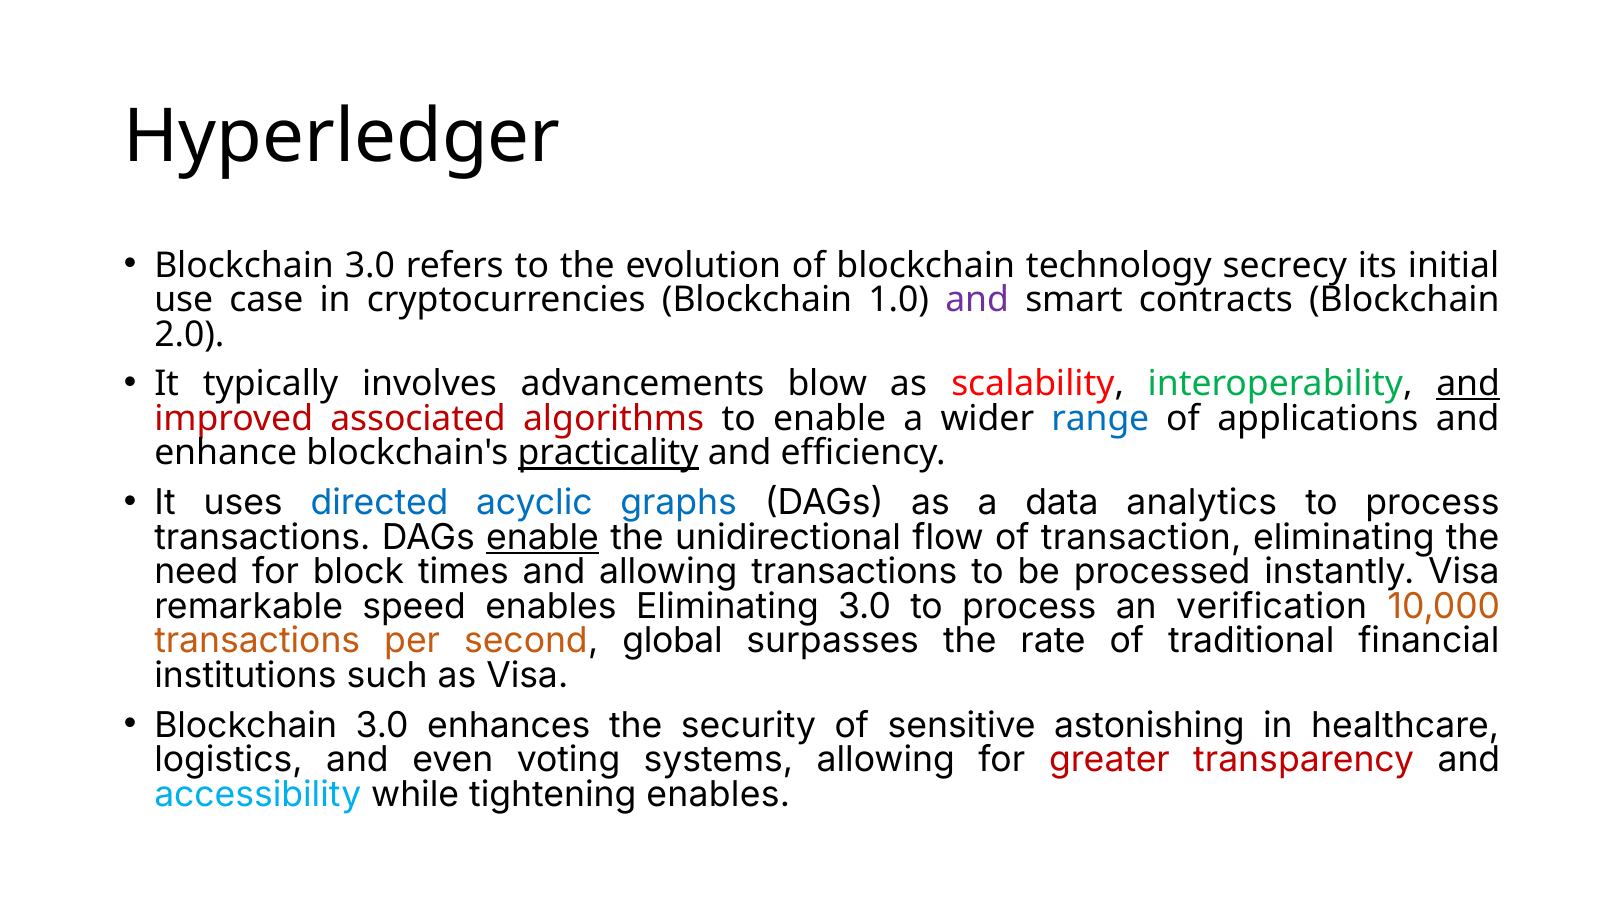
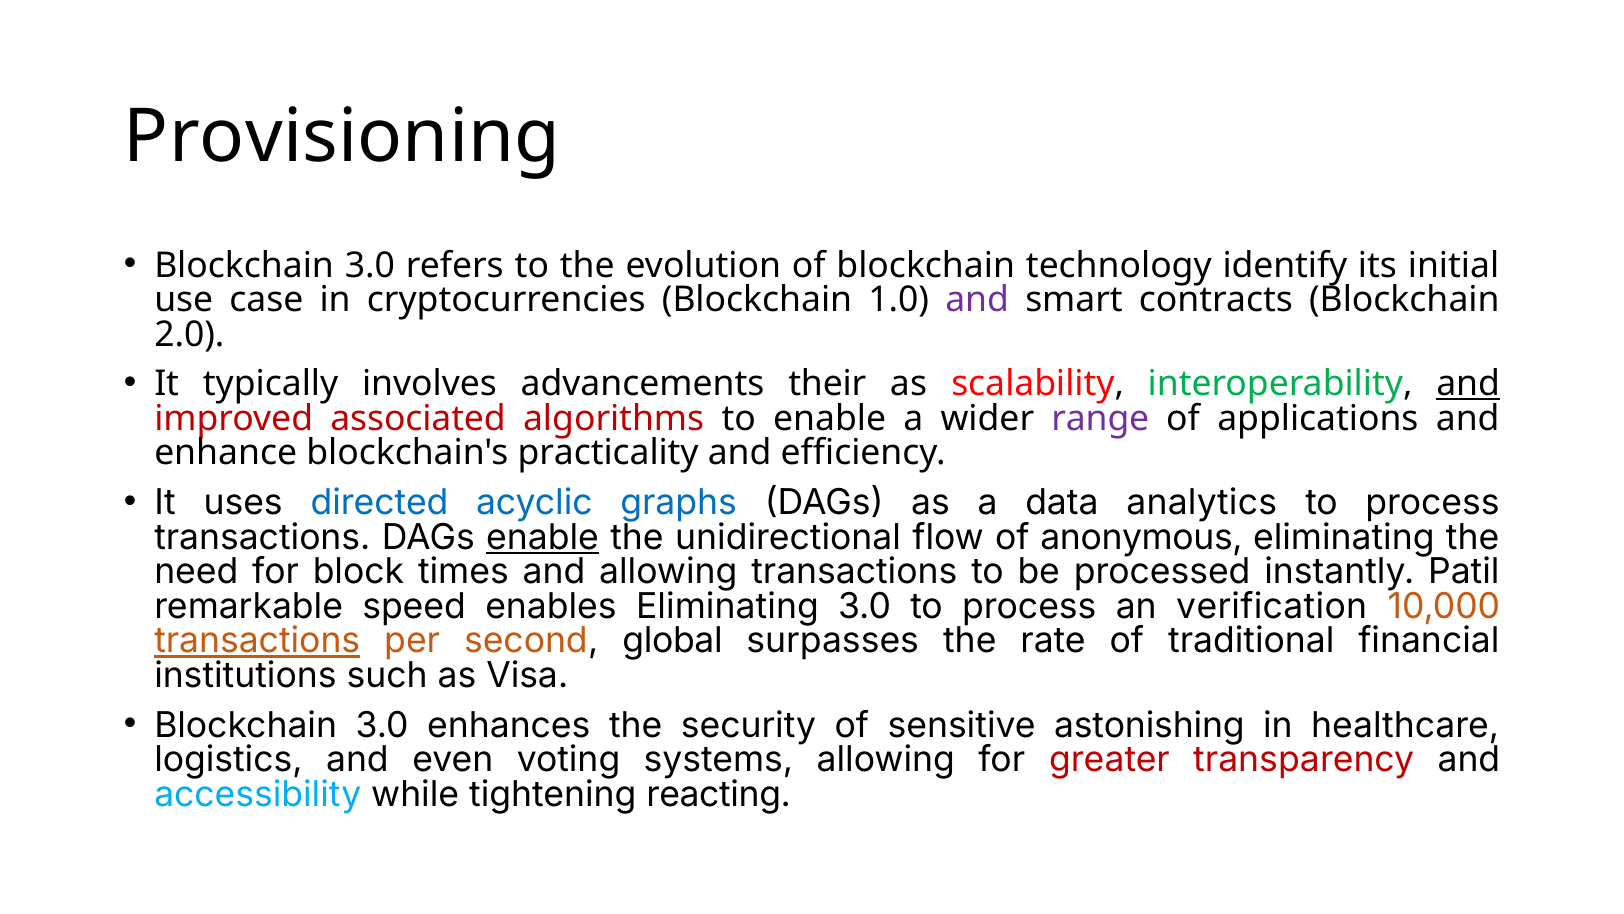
Hyperledger: Hyperledger -> Provisioning (342, 136)
secrecy: secrecy -> identify (1285, 265)
blow: blow -> their (827, 384)
range colour: blue -> purple (1100, 418)
practicality underline: present -> none (608, 453)
transaction: transaction -> anonymous (1142, 537)
instantly Visa: Visa -> Patil (1464, 572)
transactions underline: none -> present (257, 641)
tightening enables: enables -> reacting (719, 794)
